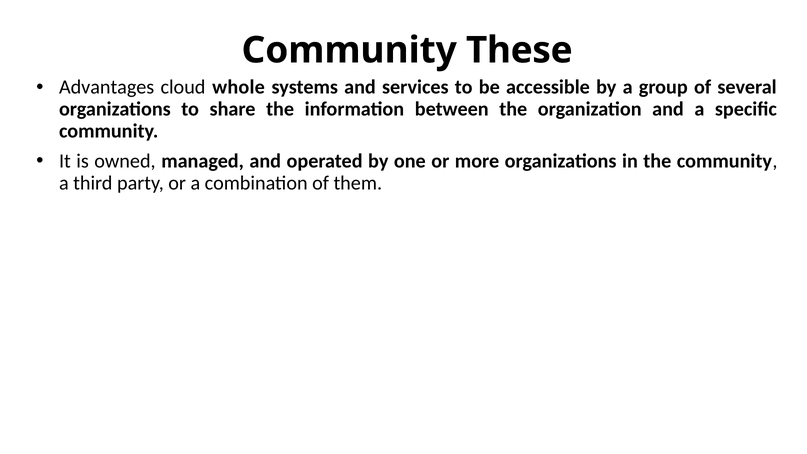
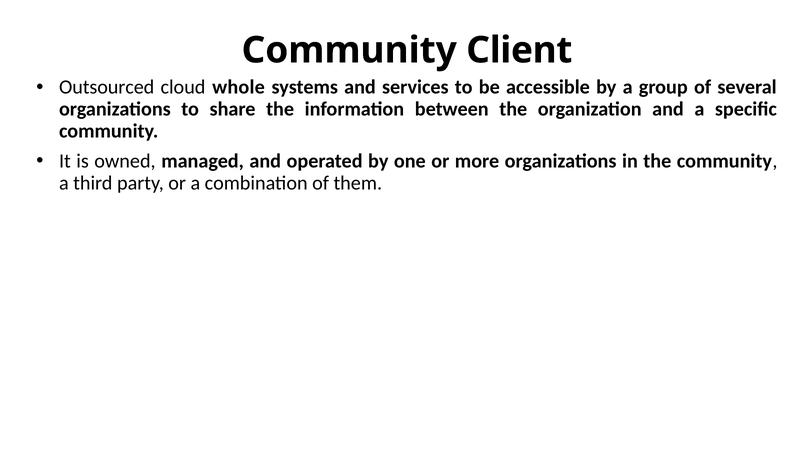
These: These -> Client (519, 50)
Advantages: Advantages -> Outsourced (107, 87)
